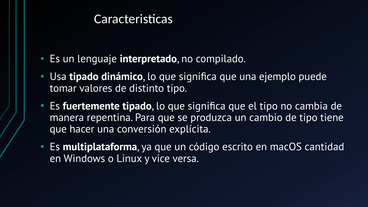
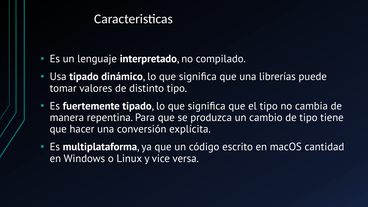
ejemplo: ejemplo -> librerías (277, 77)
